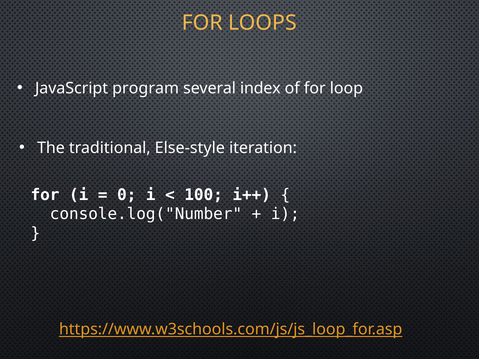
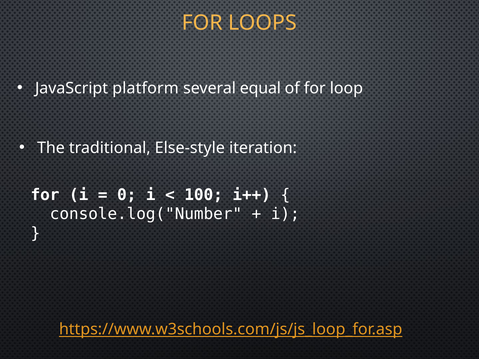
program: program -> platform (146, 88)
index: index -> equal (260, 88)
